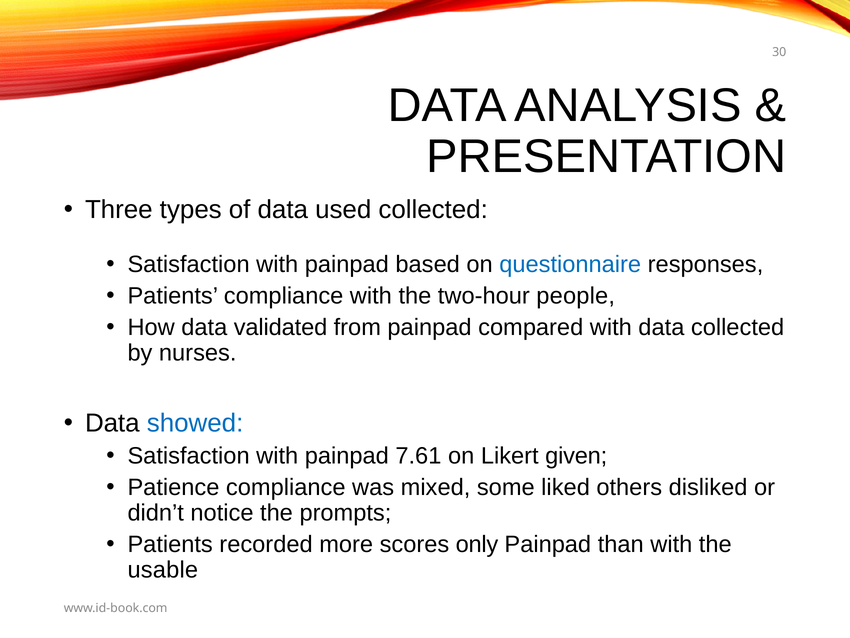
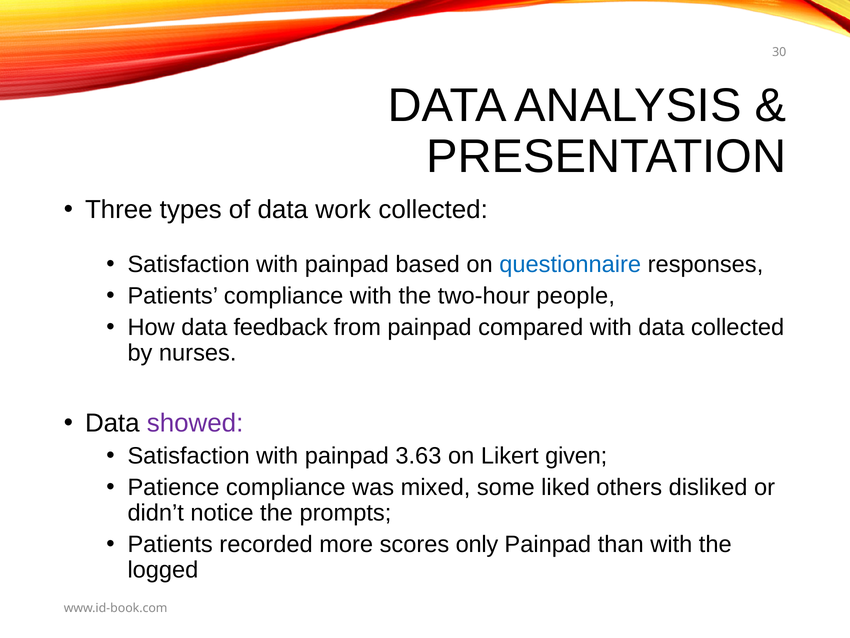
used: used -> work (343, 210)
validated: validated -> feedback (281, 327)
showed colour: blue -> purple (195, 423)
7.61: 7.61 -> 3.63 (418, 455)
usable: usable -> logged (163, 569)
